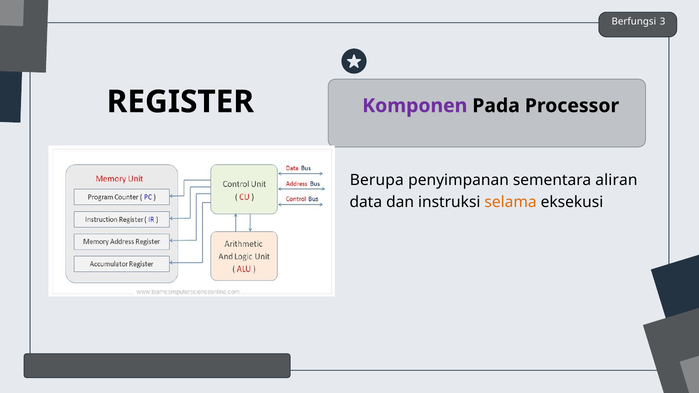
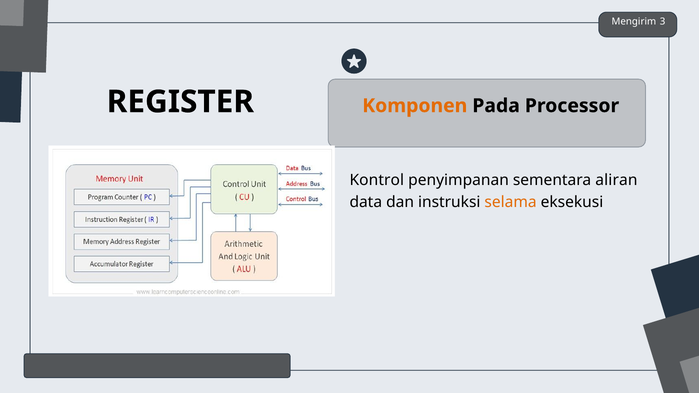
Berfungsi: Berfungsi -> Mengirim (634, 22)
Komponen colour: purple -> orange (415, 106)
Berupa: Berupa -> Kontrol (377, 180)
